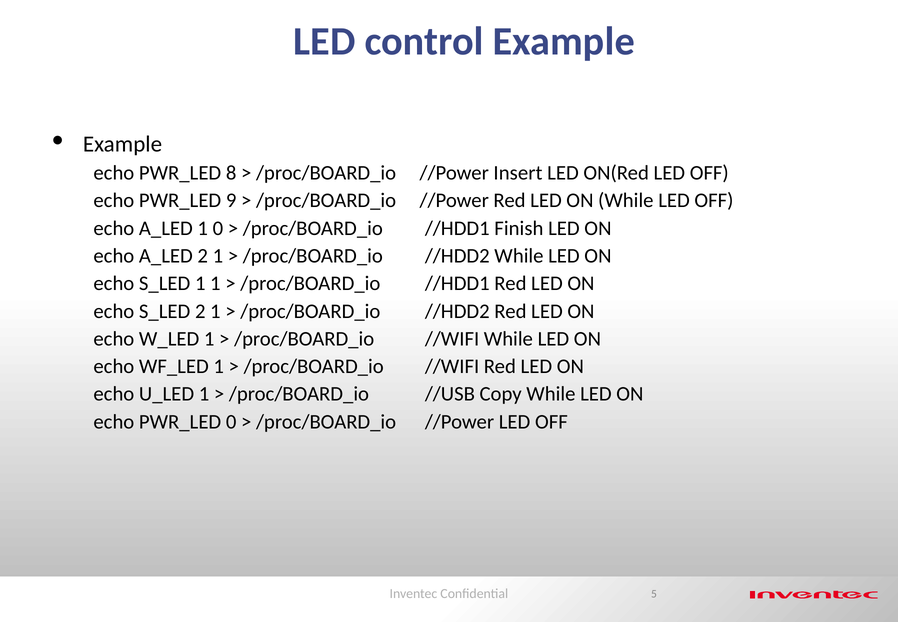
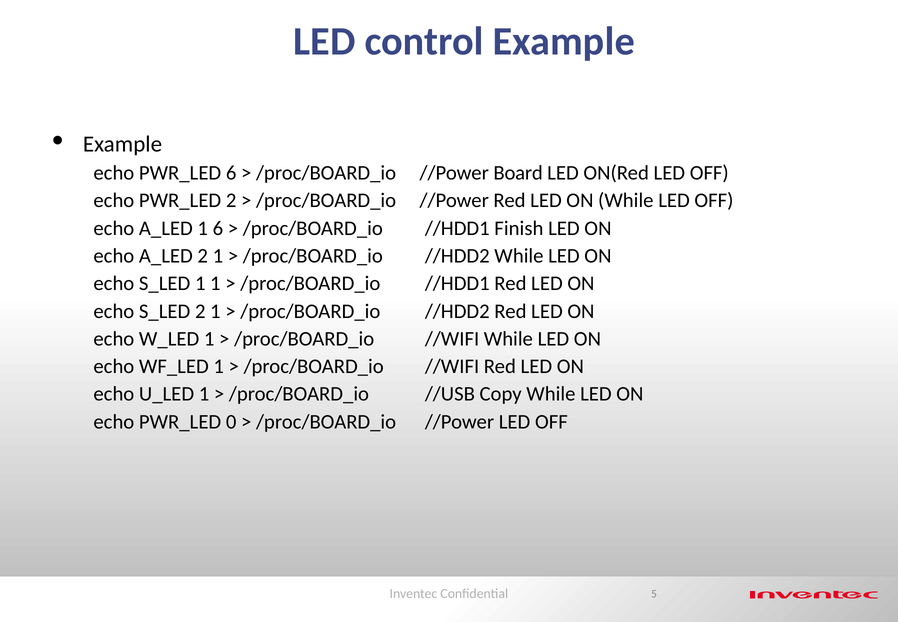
PWR_LED 8: 8 -> 6 (231, 173)
Insert: Insert -> Board (518, 173)
PWR_LED 9: 9 -> 2 (231, 200)
1 0: 0 -> 6 (218, 228)
